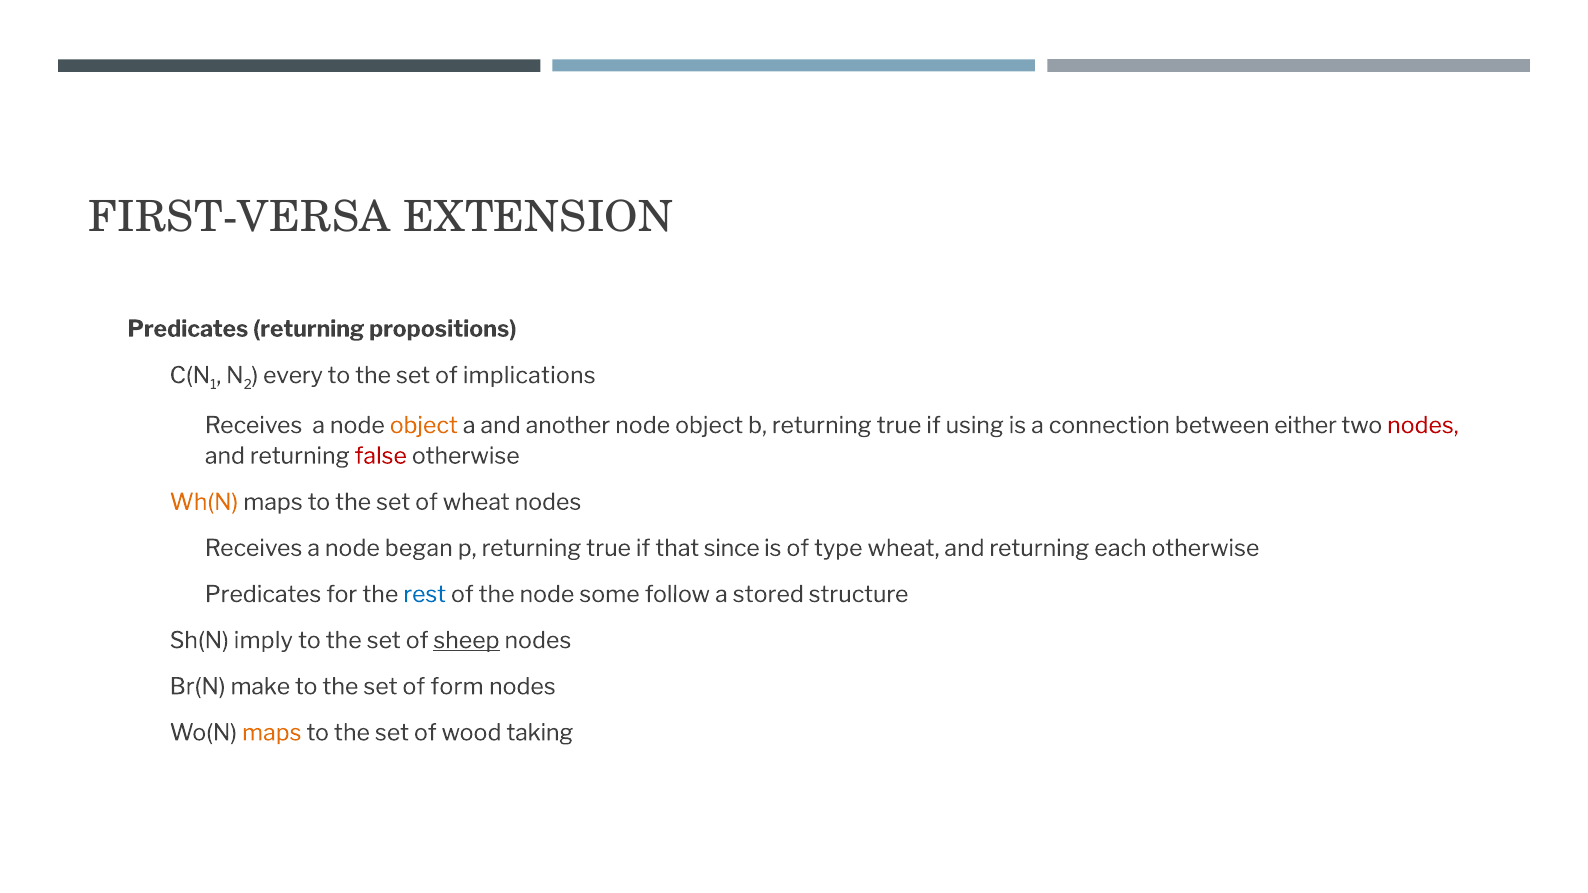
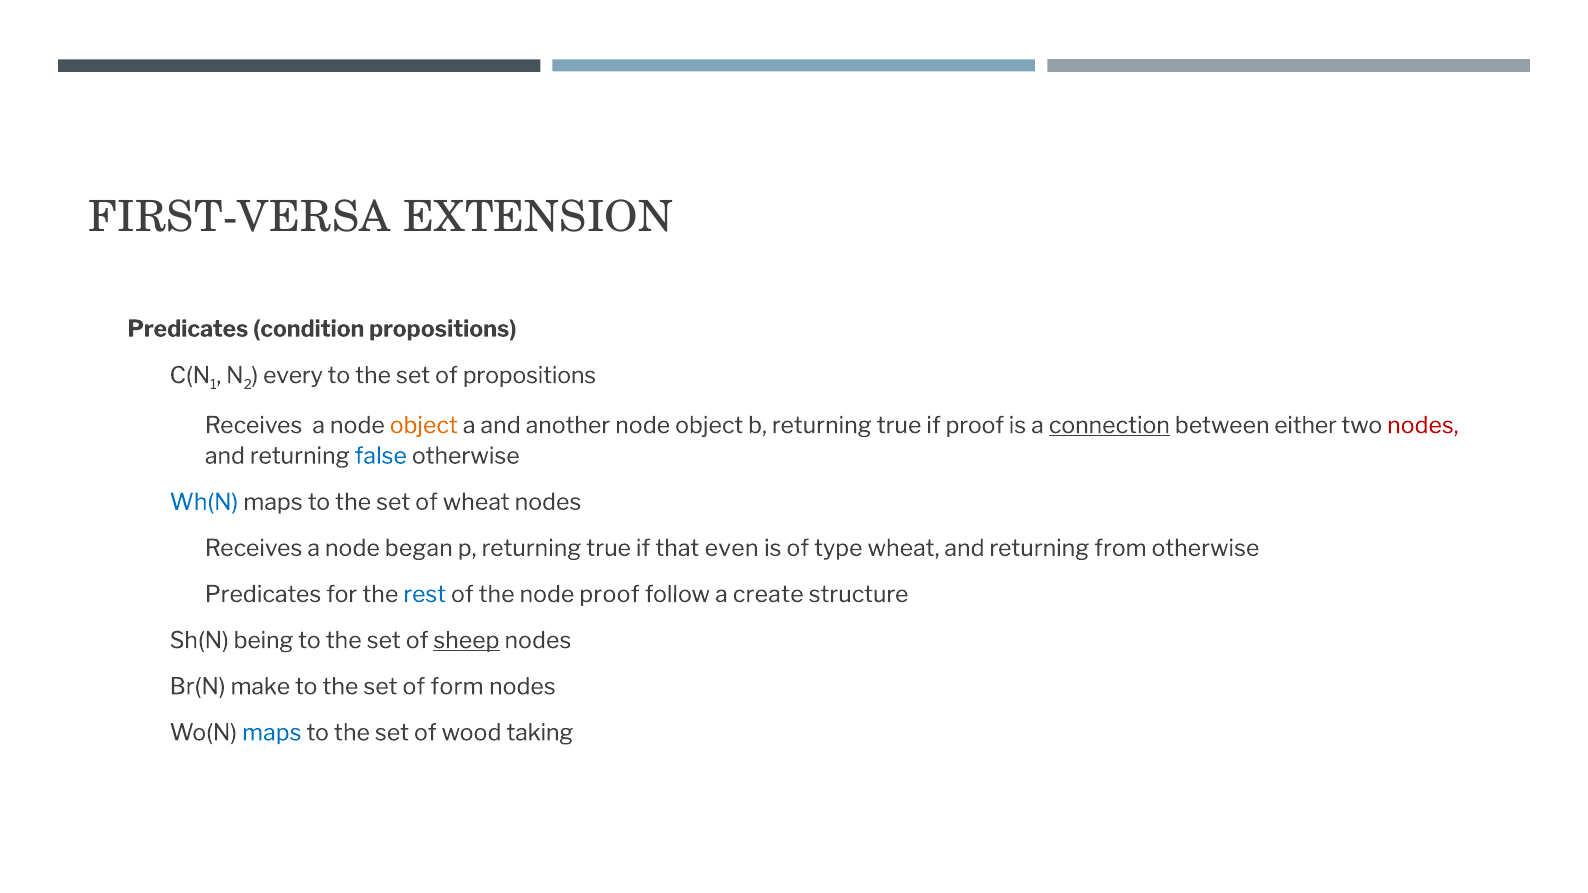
Predicates returning: returning -> condition (309, 329)
of implications: implications -> propositions (529, 376)
if using: using -> proof (975, 426)
connection underline: none -> present (1109, 426)
false colour: red -> blue (381, 456)
Wh(N colour: orange -> blue (204, 502)
since: since -> even (732, 548)
each: each -> from (1120, 548)
node some: some -> proof (609, 595)
stored: stored -> create (768, 595)
imply: imply -> being (263, 641)
maps colour: orange -> blue (272, 733)
